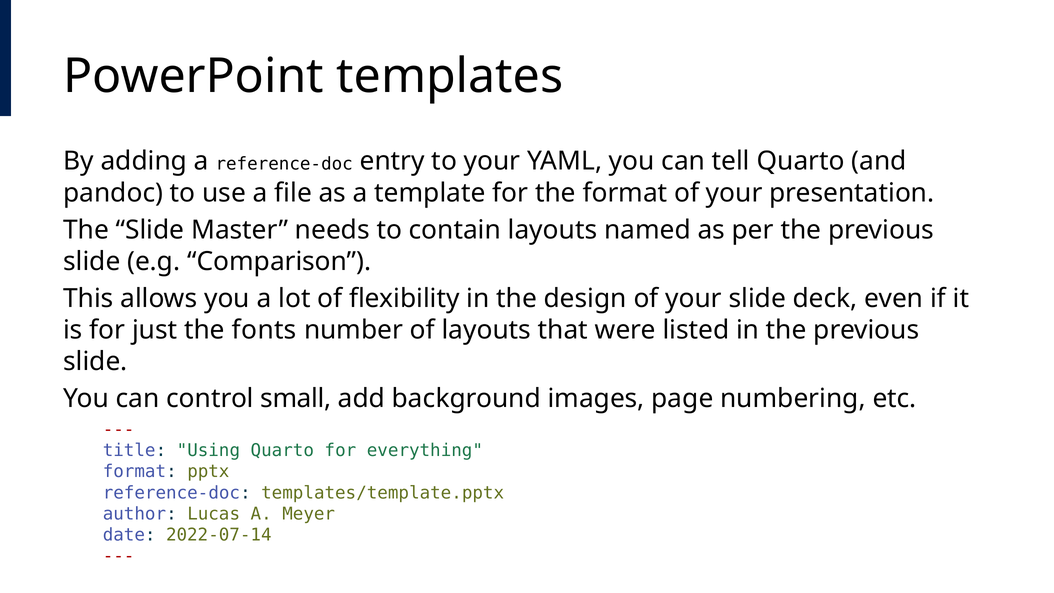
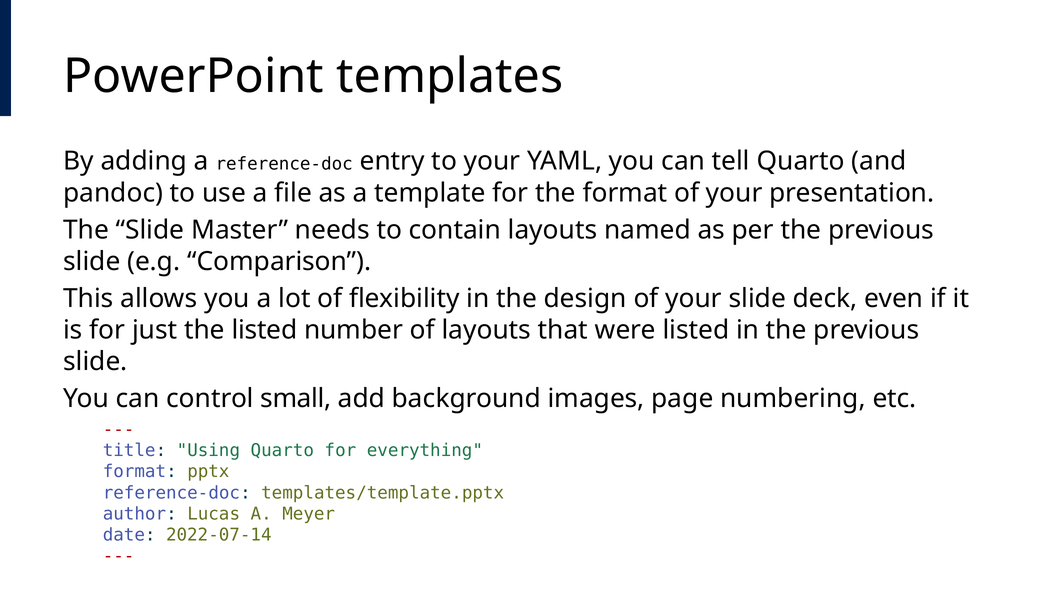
the fonts: fonts -> listed (264, 330)
